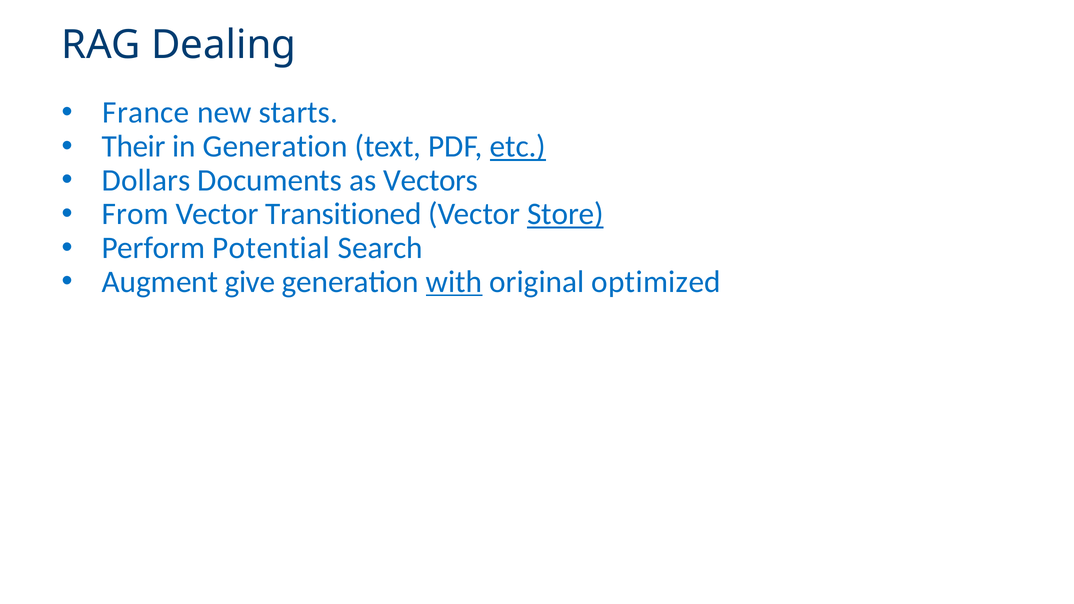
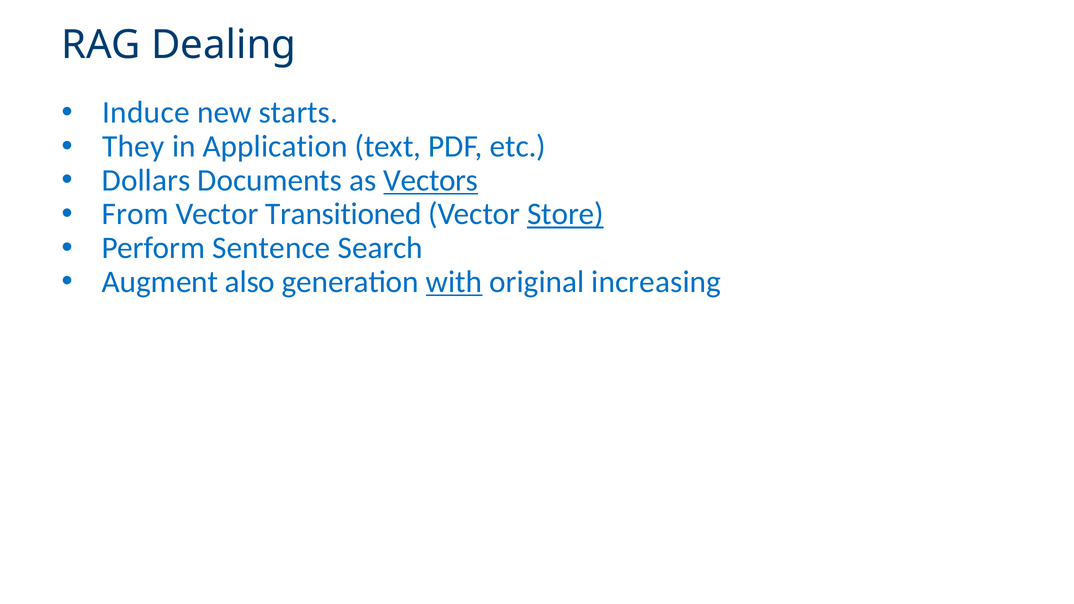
France: France -> Induce (146, 113)
Their: Their -> They (133, 146)
in Generation: Generation -> Application (275, 146)
etc underline: present -> none (518, 146)
Vectors underline: none -> present (431, 180)
Potential: Potential -> Sentence (271, 248)
give: give -> also (250, 282)
optimized: optimized -> increasing (656, 282)
